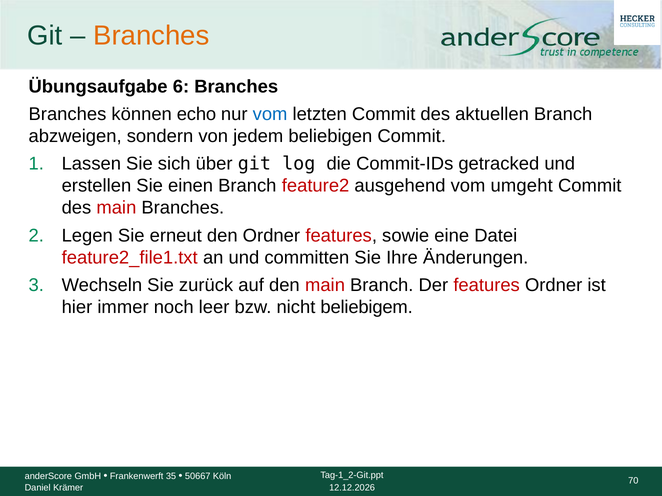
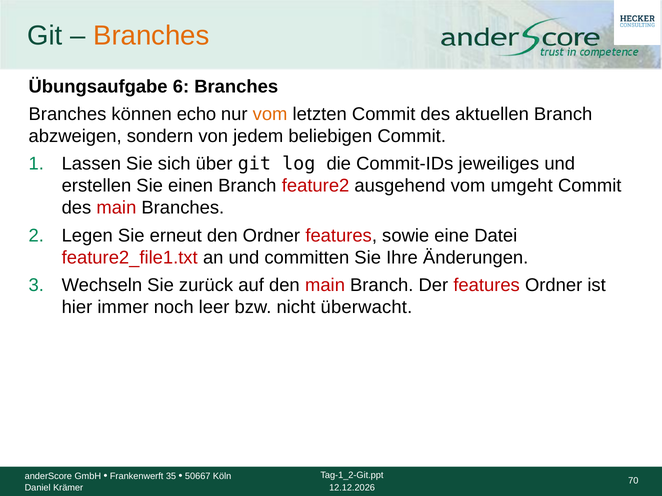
vom colour: blue -> orange (270, 114)
getracked: getracked -> jeweiliges (499, 164)
beliebigem: beliebigem -> überwacht (366, 307)
